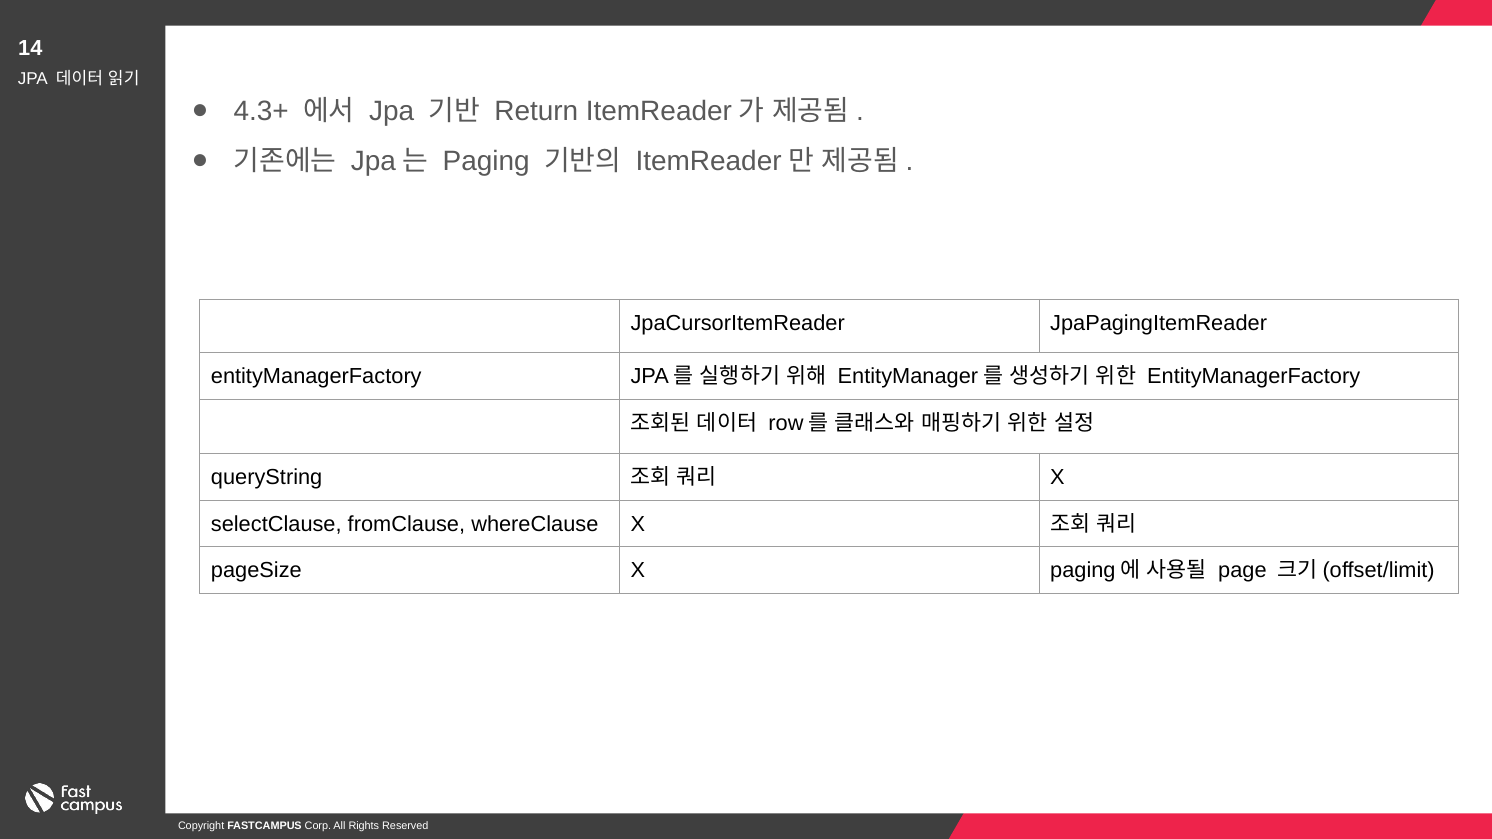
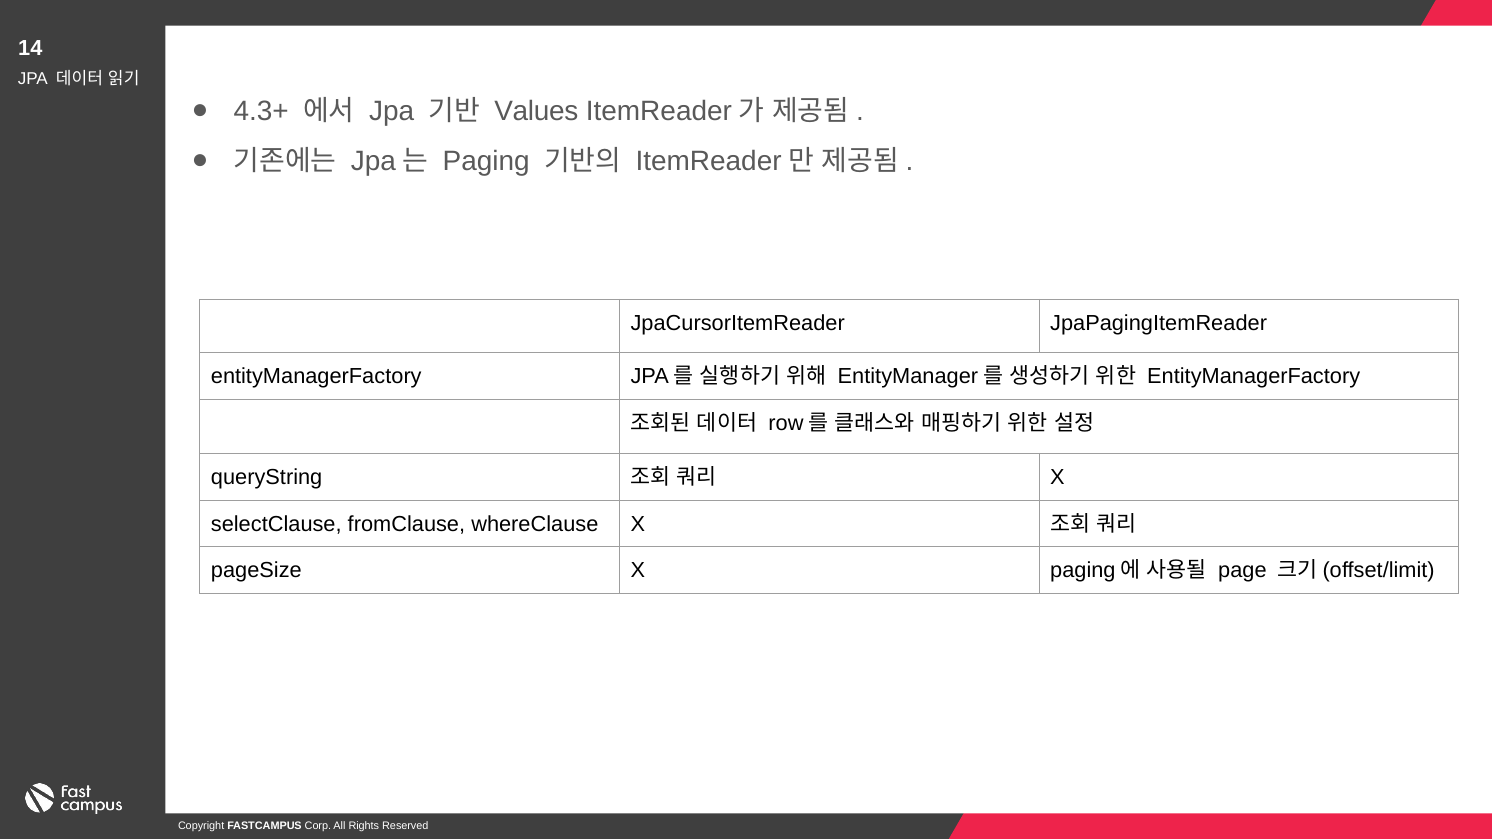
Return: Return -> Values (536, 111)
